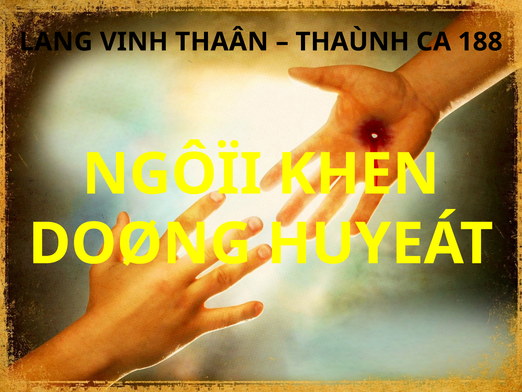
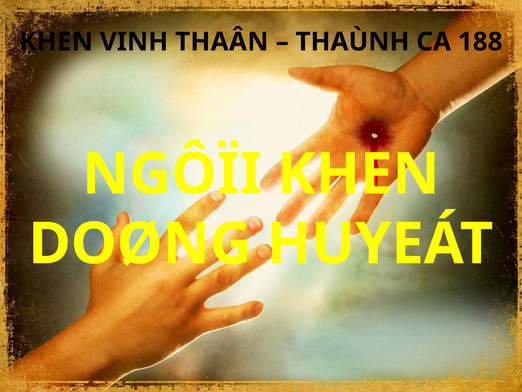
LANG: LANG -> KHEN (56, 42)
